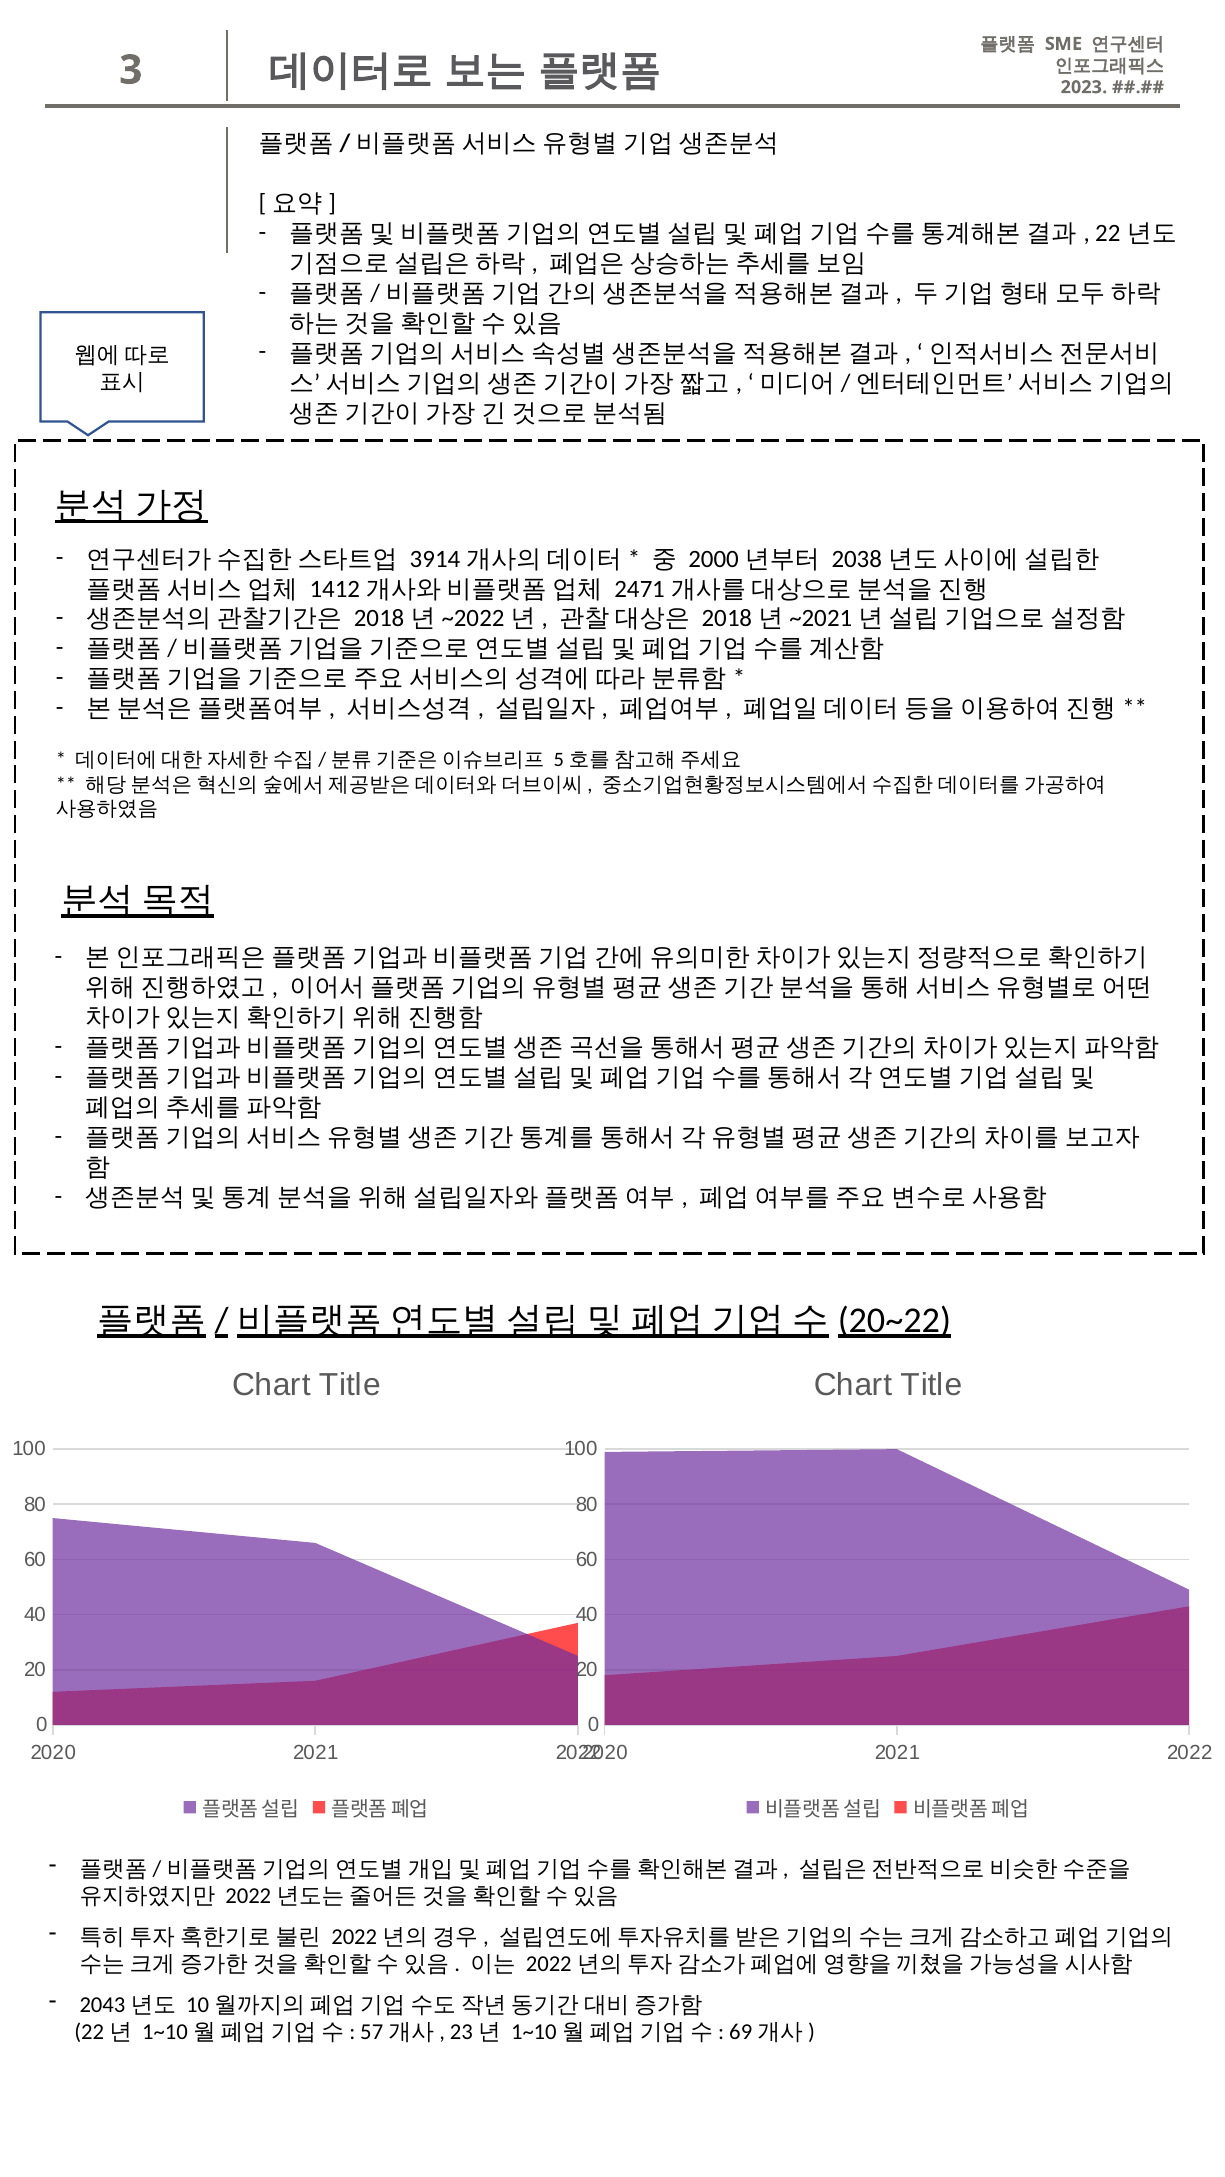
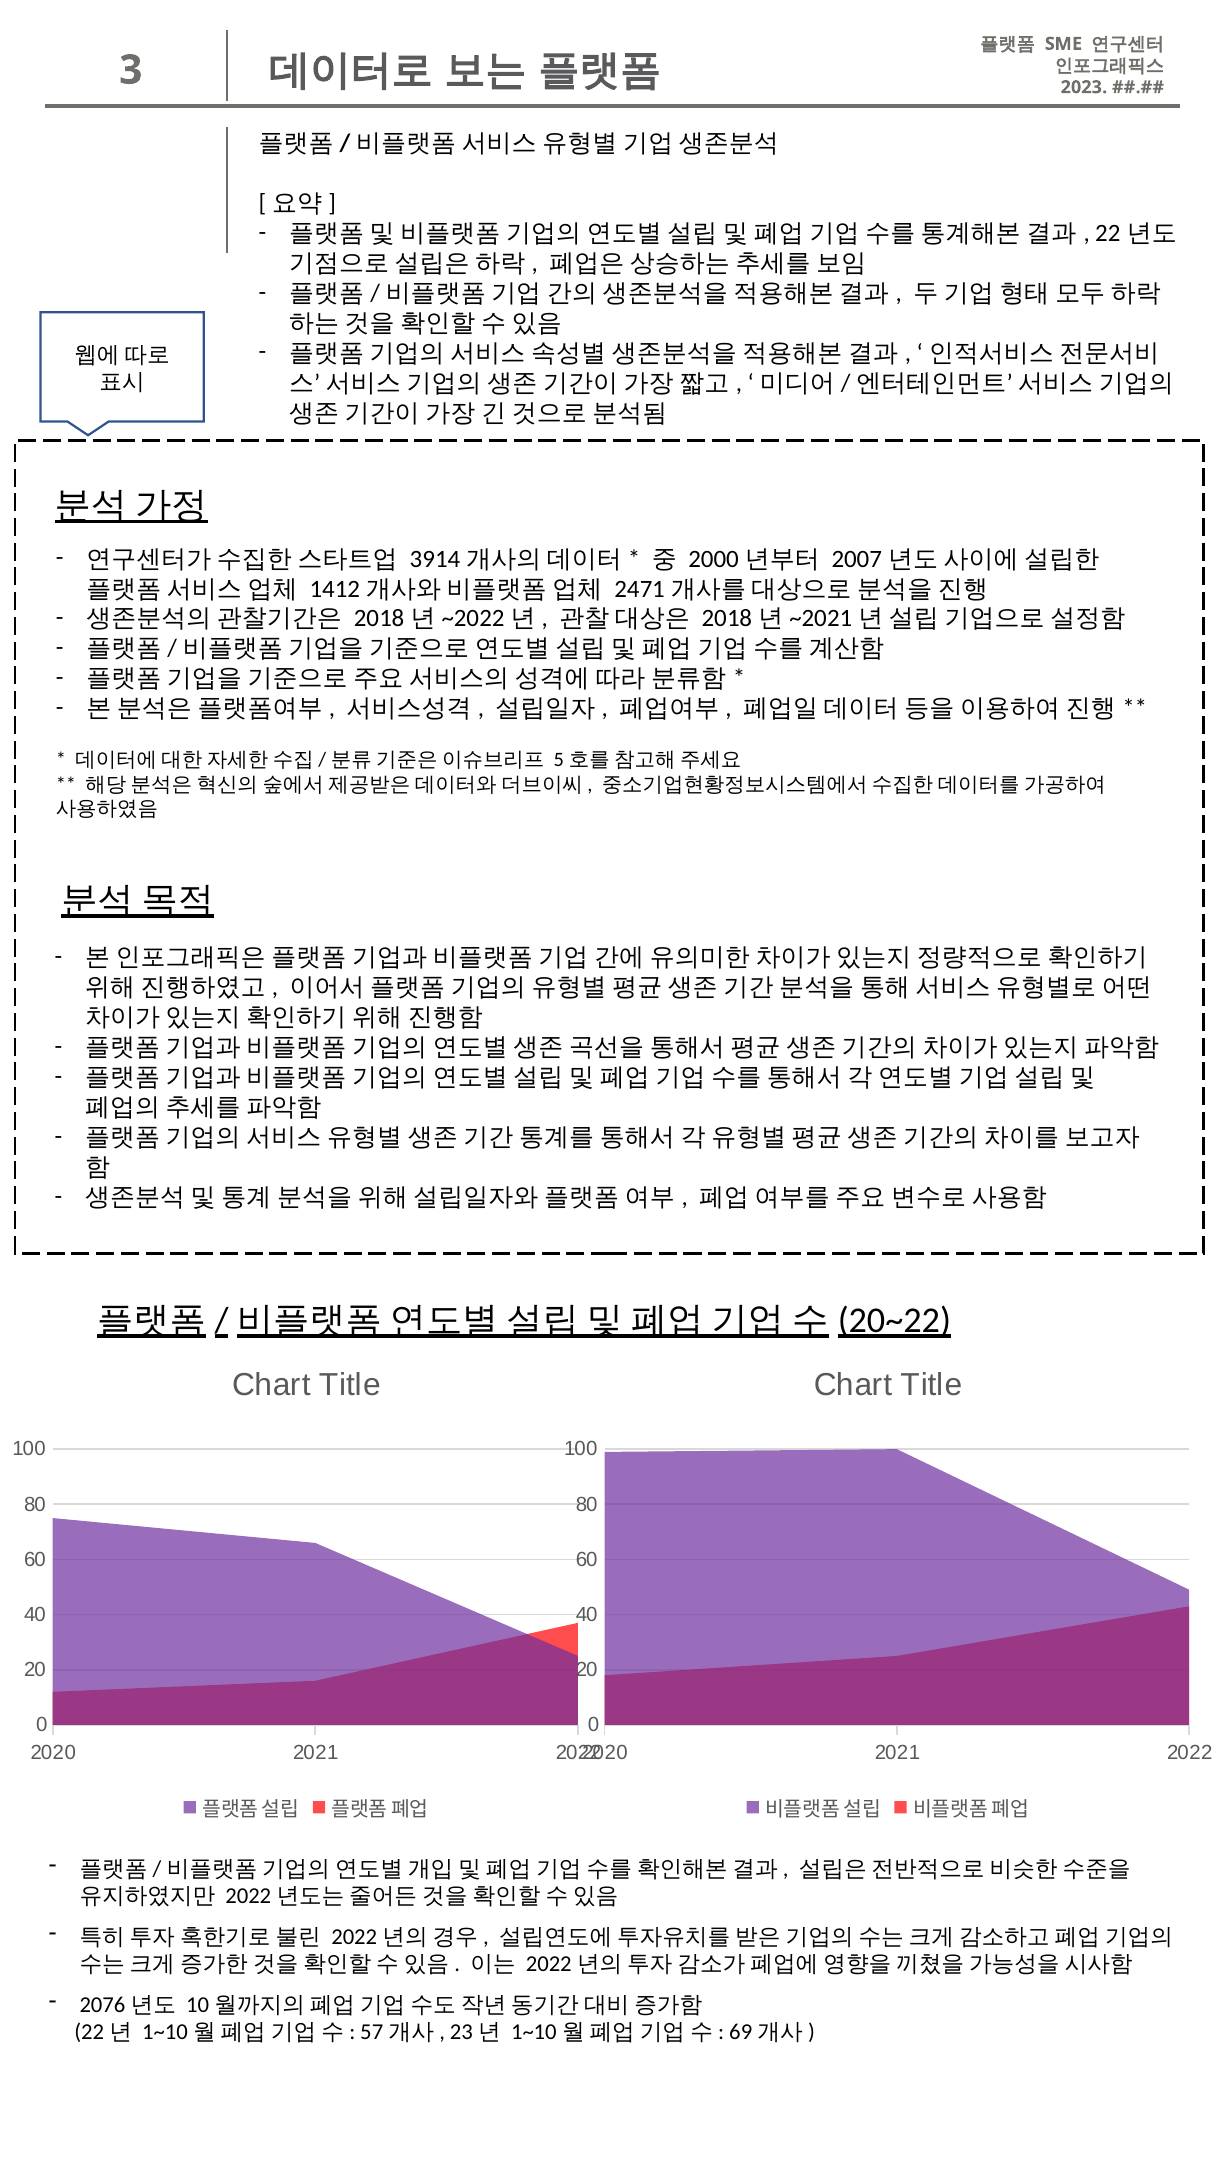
2038: 2038 -> 2007 (857, 559)
2043: 2043 -> 2076 (102, 2005)
